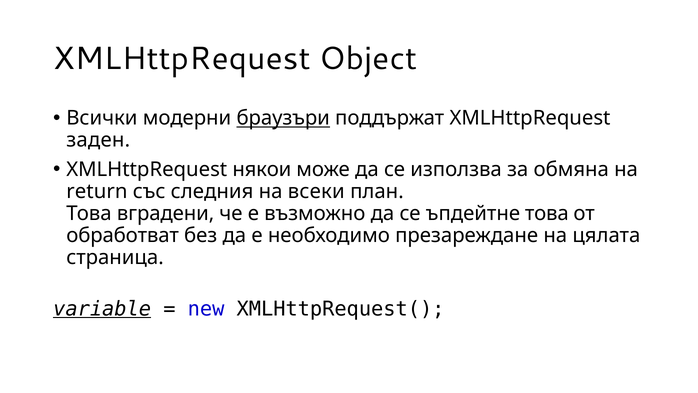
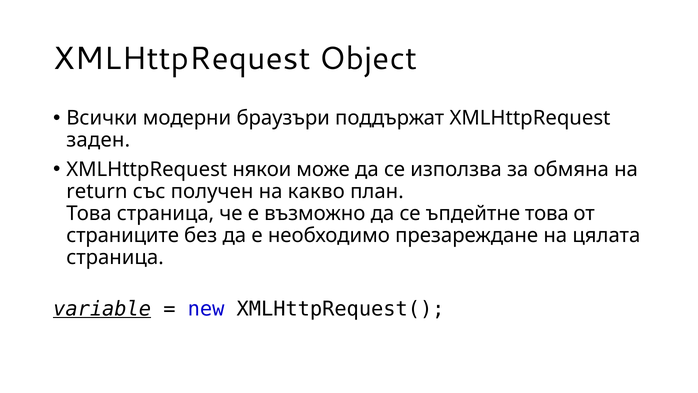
браузъри underline: present -> none (283, 118)
следния: следния -> получен (212, 191)
всеки: всеки -> какво (316, 191)
Това вградени: вградени -> страница (165, 213)
обработват: обработват -> страниците (123, 235)
